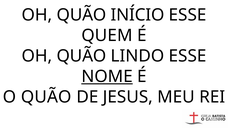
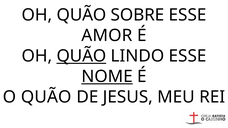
INÍCIO: INÍCIO -> SOBRE (137, 15)
QUEM: QUEM -> AMOR (107, 36)
QUÃO underline: none -> present (81, 56)
